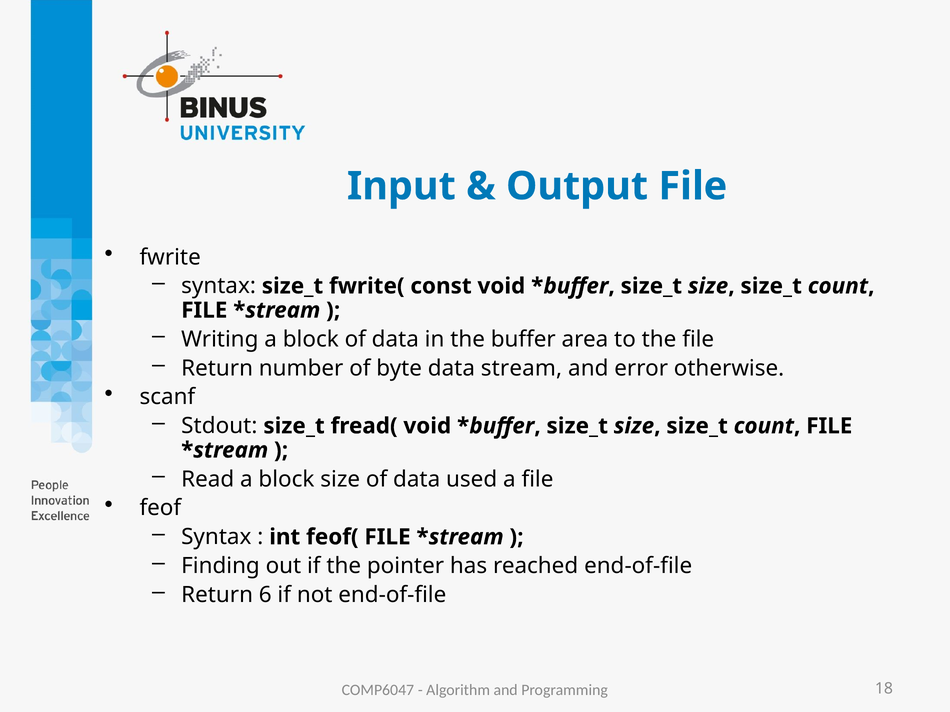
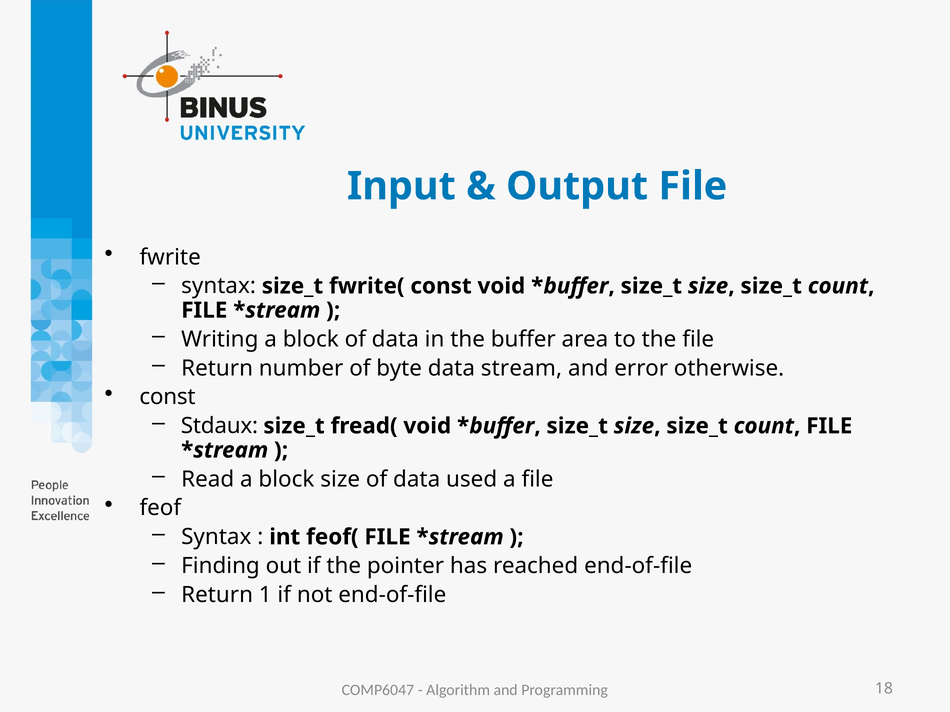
scanf: scanf -> const (168, 397)
Stdout: Stdout -> Stdaux (219, 426)
6: 6 -> 1 (265, 595)
